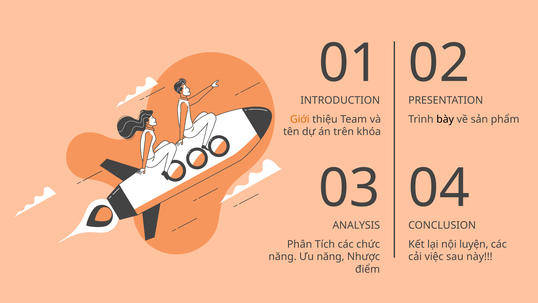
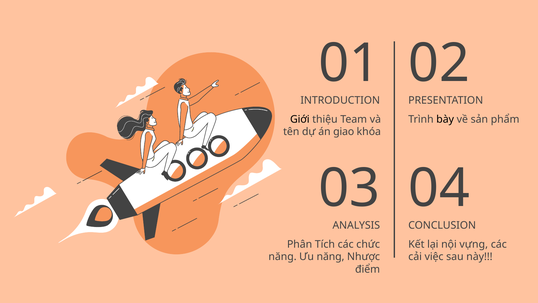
Giới colour: orange -> black (300, 119)
trên: trên -> giao (344, 132)
luyện: luyện -> vựng (474, 244)
